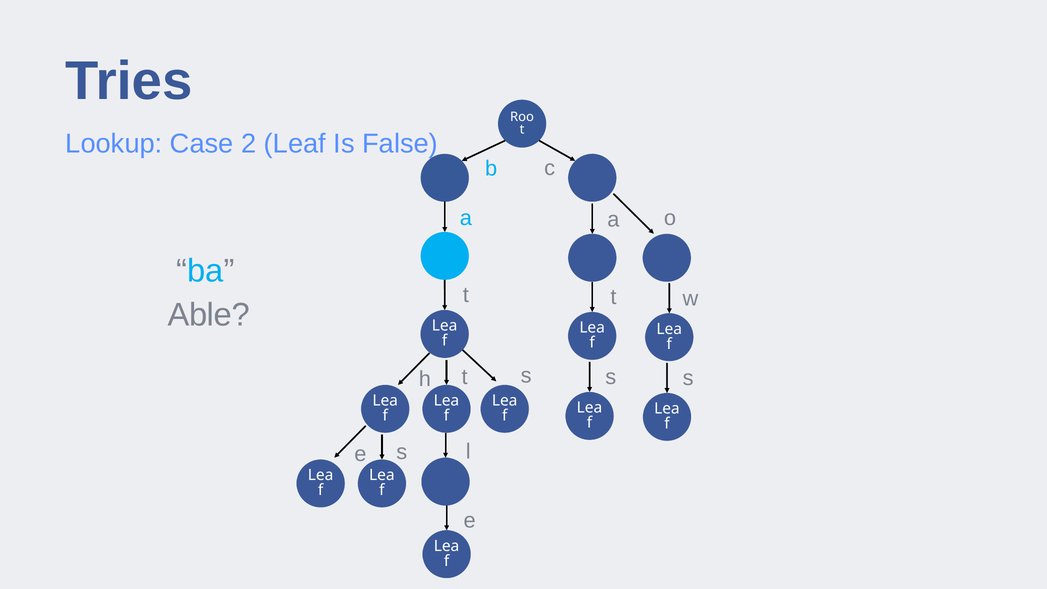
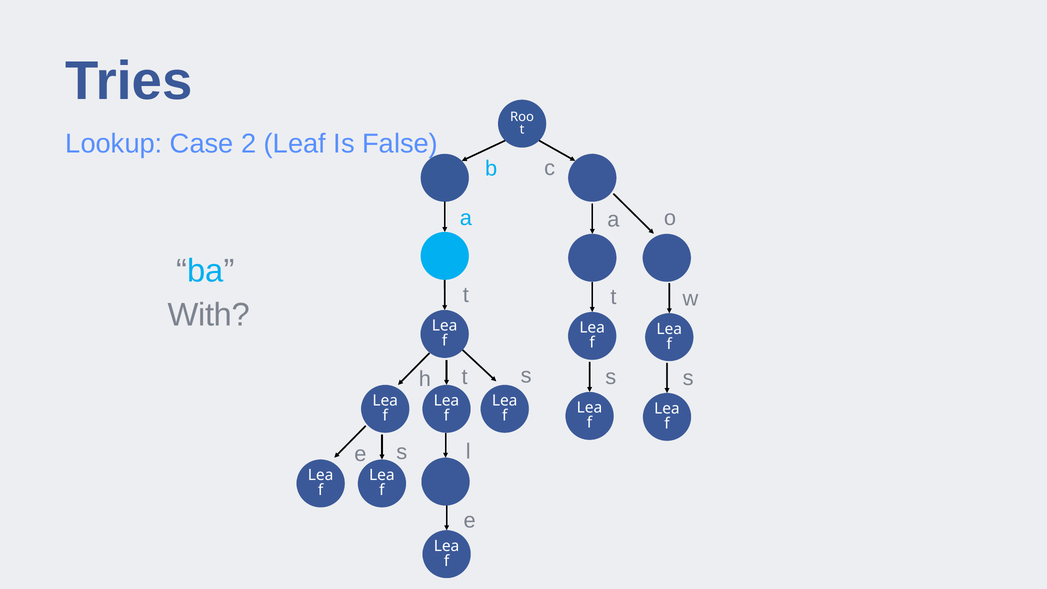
Able: Able -> With (209, 315)
